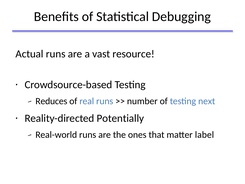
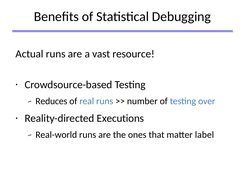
next: next -> over (207, 101)
Potentially: Potentially -> Executions (120, 118)
